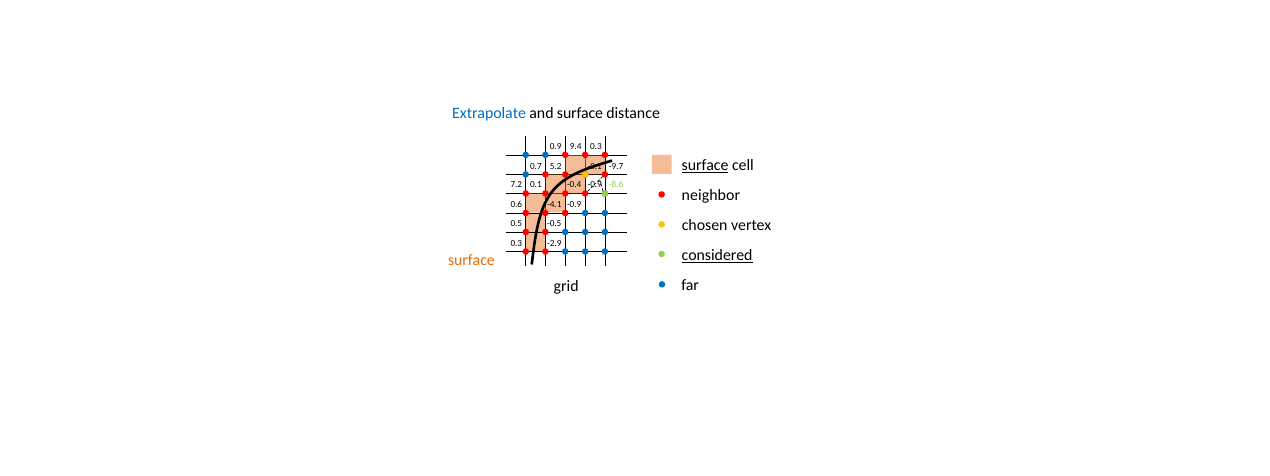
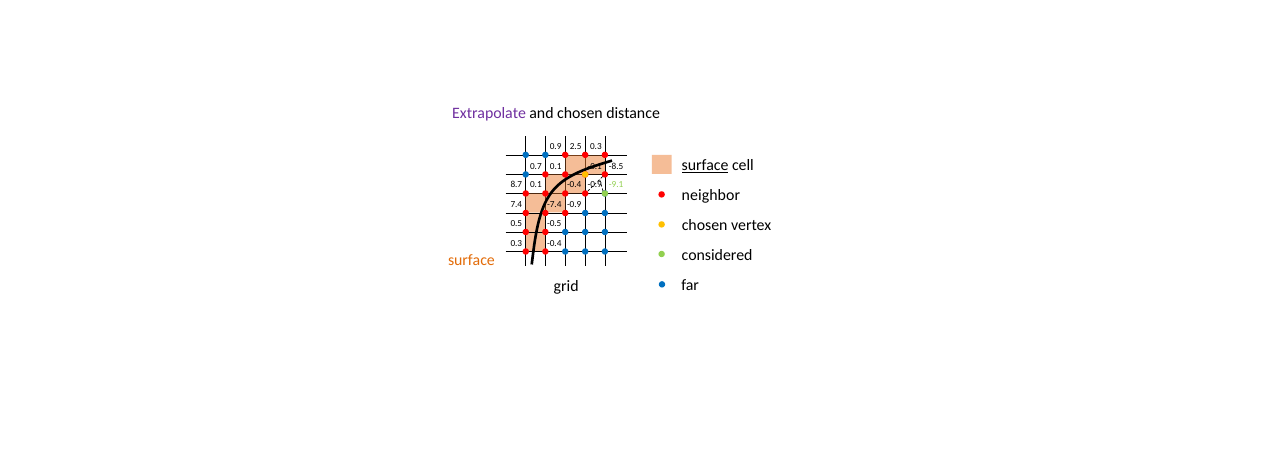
Extrapolate colour: blue -> purple (489, 113)
and surface: surface -> chosen (580, 113)
9.4: 9.4 -> 2.5 (576, 147)
5.2: 5.2 -> 0.1 (556, 166)
-9.7: -9.7 -> -8.5 (616, 166)
7.2: 7.2 -> 8.7 (516, 185)
-8.6: -8.6 -> -9.1 (616, 185)
0.6: 0.6 -> 7.4 (516, 204)
-4.1: -4.1 -> -7.4 (554, 204)
0.3 -2.9: -2.9 -> -0.4 (554, 243)
considered underline: present -> none (717, 255)
